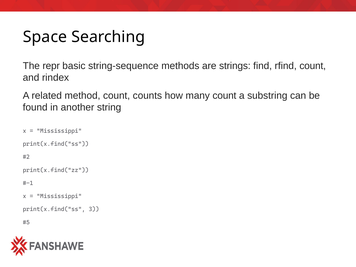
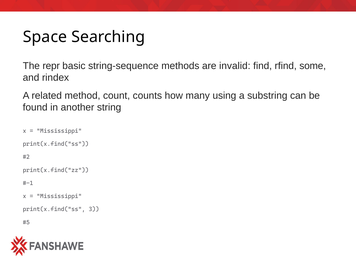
strings: strings -> invalid (235, 66)
rfind count: count -> some (313, 66)
many count: count -> using (224, 96)
